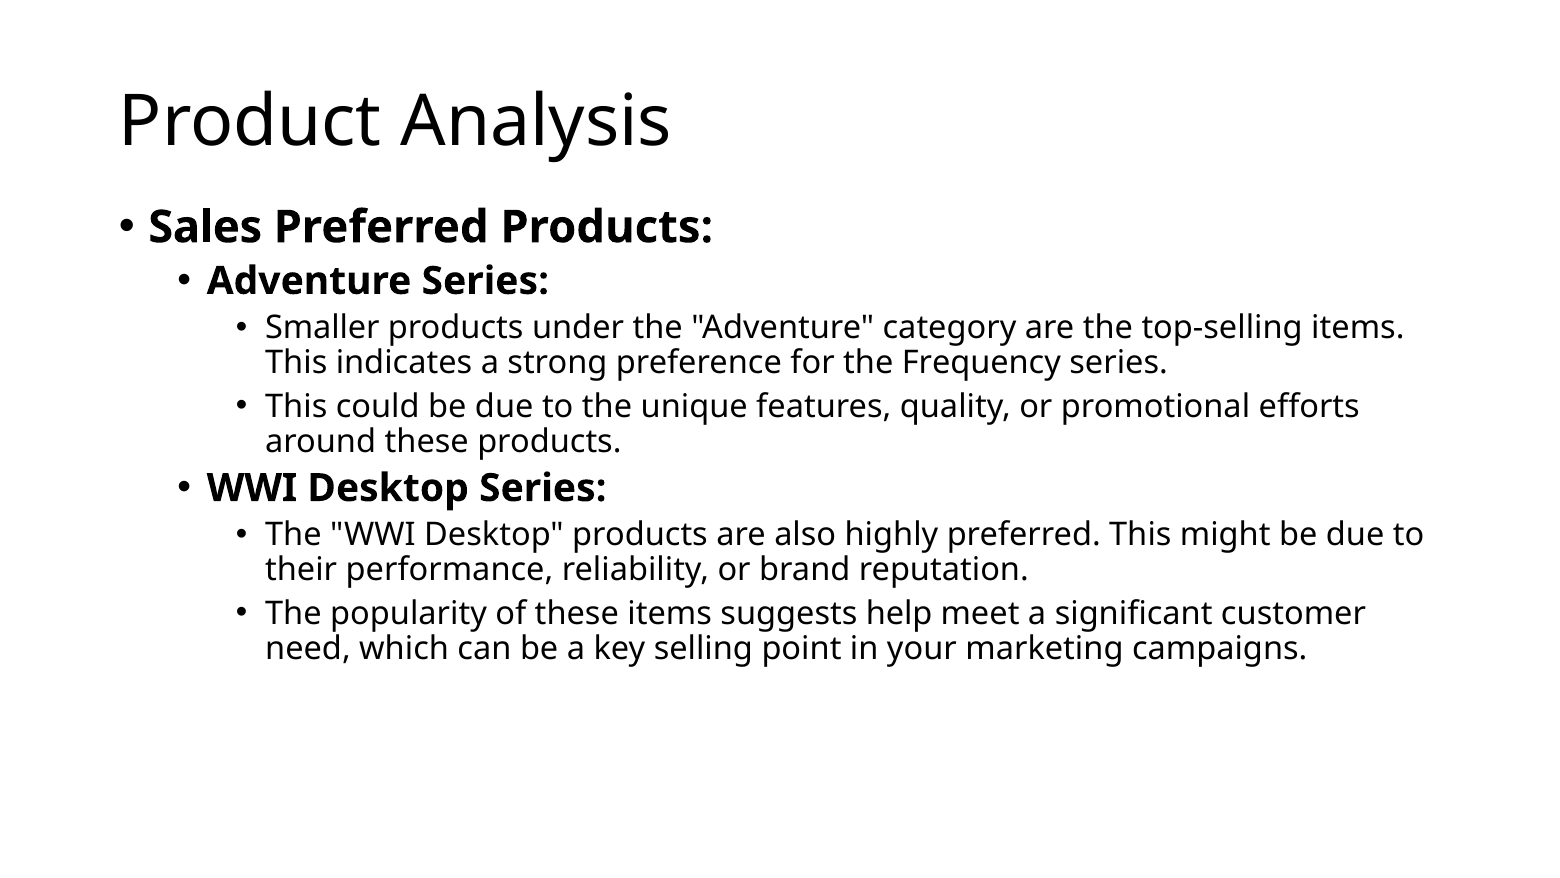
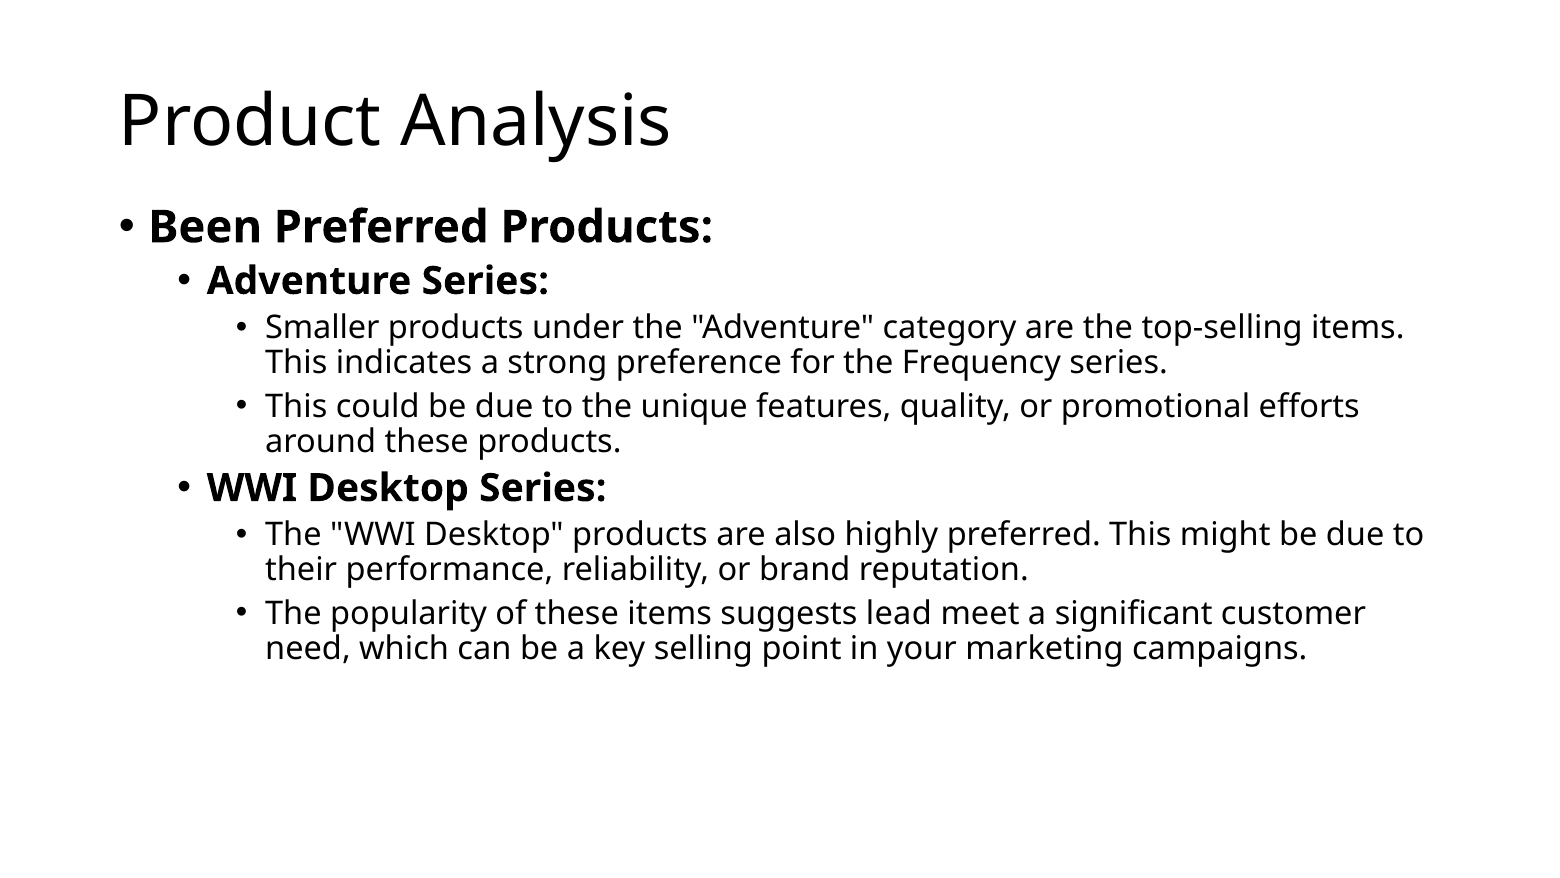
Sales: Sales -> Been (205, 227)
help: help -> lead (899, 613)
